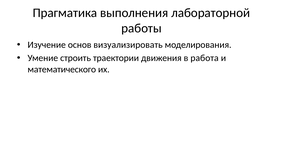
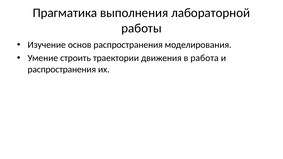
основ визуализировать: визуализировать -> распространения (128, 45)
математического: математического -> распространения (62, 69)
